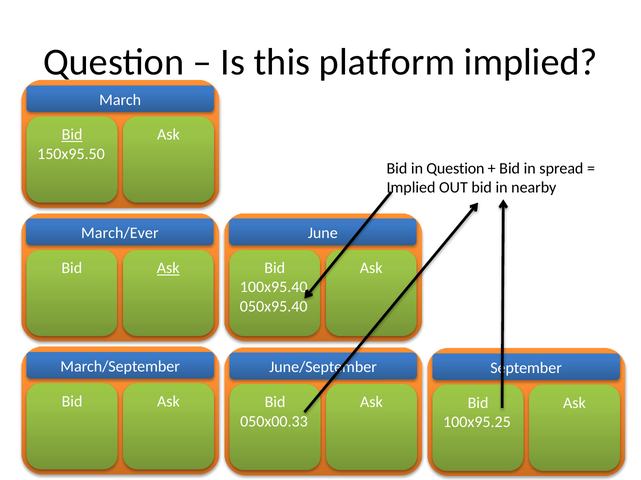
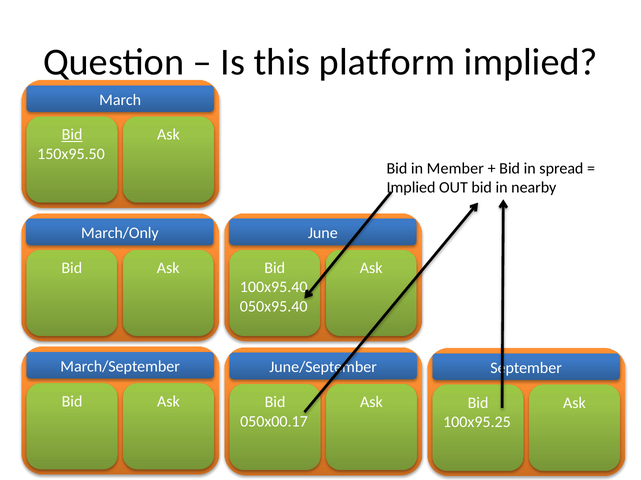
in Question: Question -> Member (455, 169)
March/Ever: March/Ever -> March/Only (120, 233)
Ask underline: present -> none (168, 268)
050x00.33: 050x00.33 -> 050x00.17 (274, 422)
